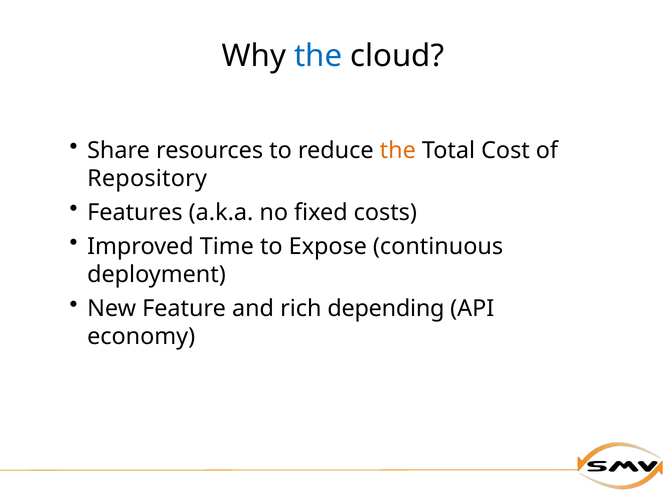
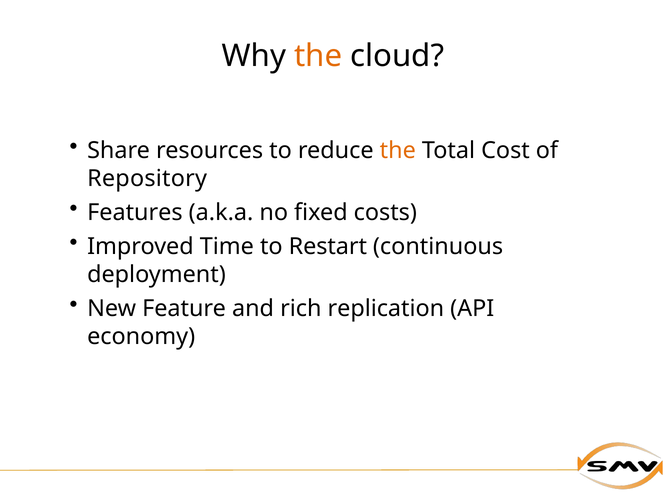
the colour: blue -> orange (318, 56)
Expose: Expose -> Restart (328, 247)
depending: depending -> replication (386, 309)
